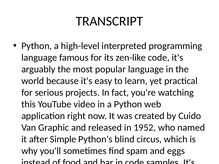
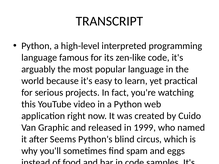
1952: 1952 -> 1999 (145, 128)
Simple: Simple -> Seems (63, 139)
